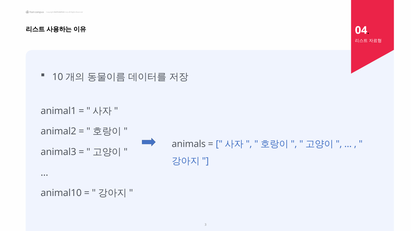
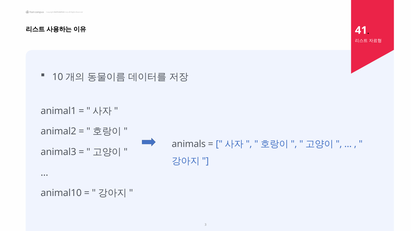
04: 04 -> 41 (361, 30)
